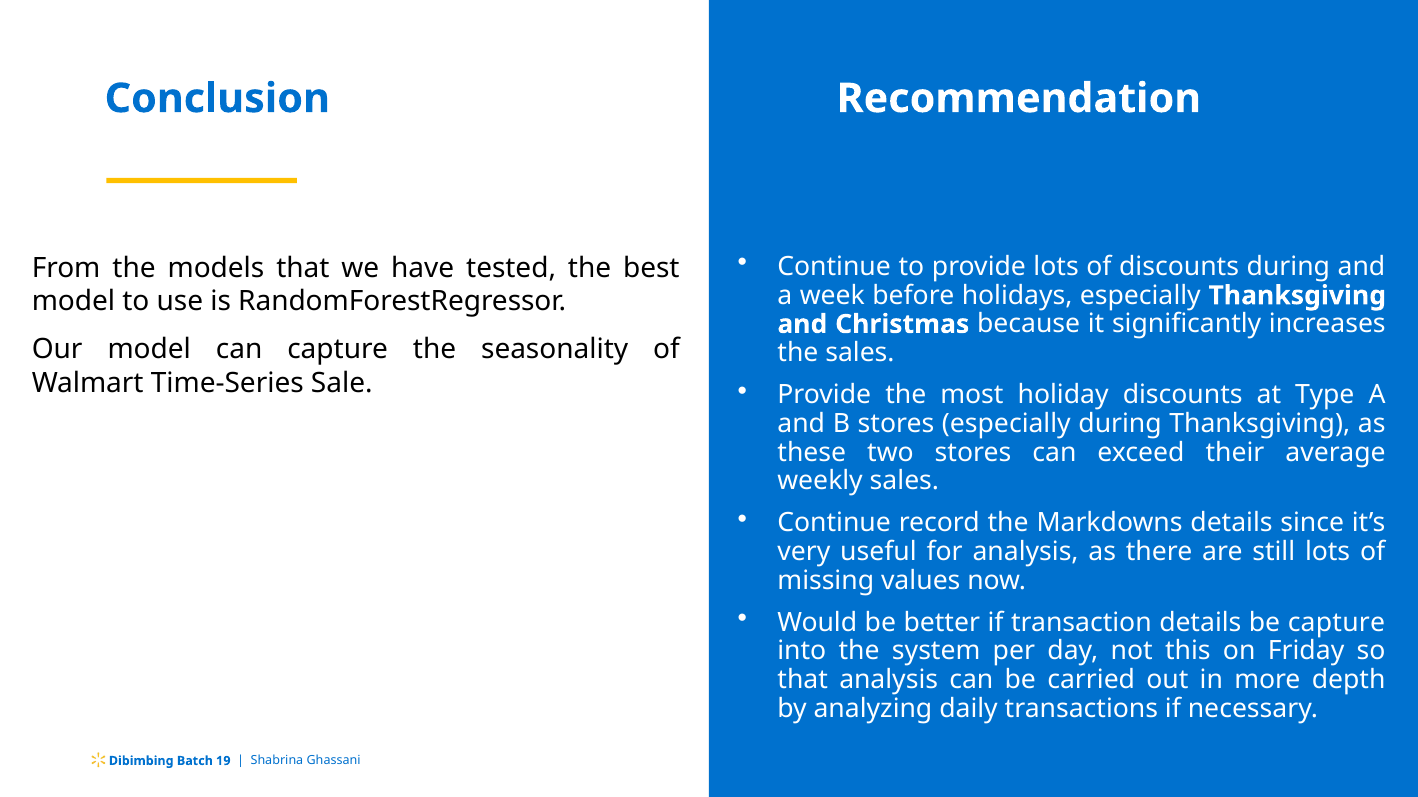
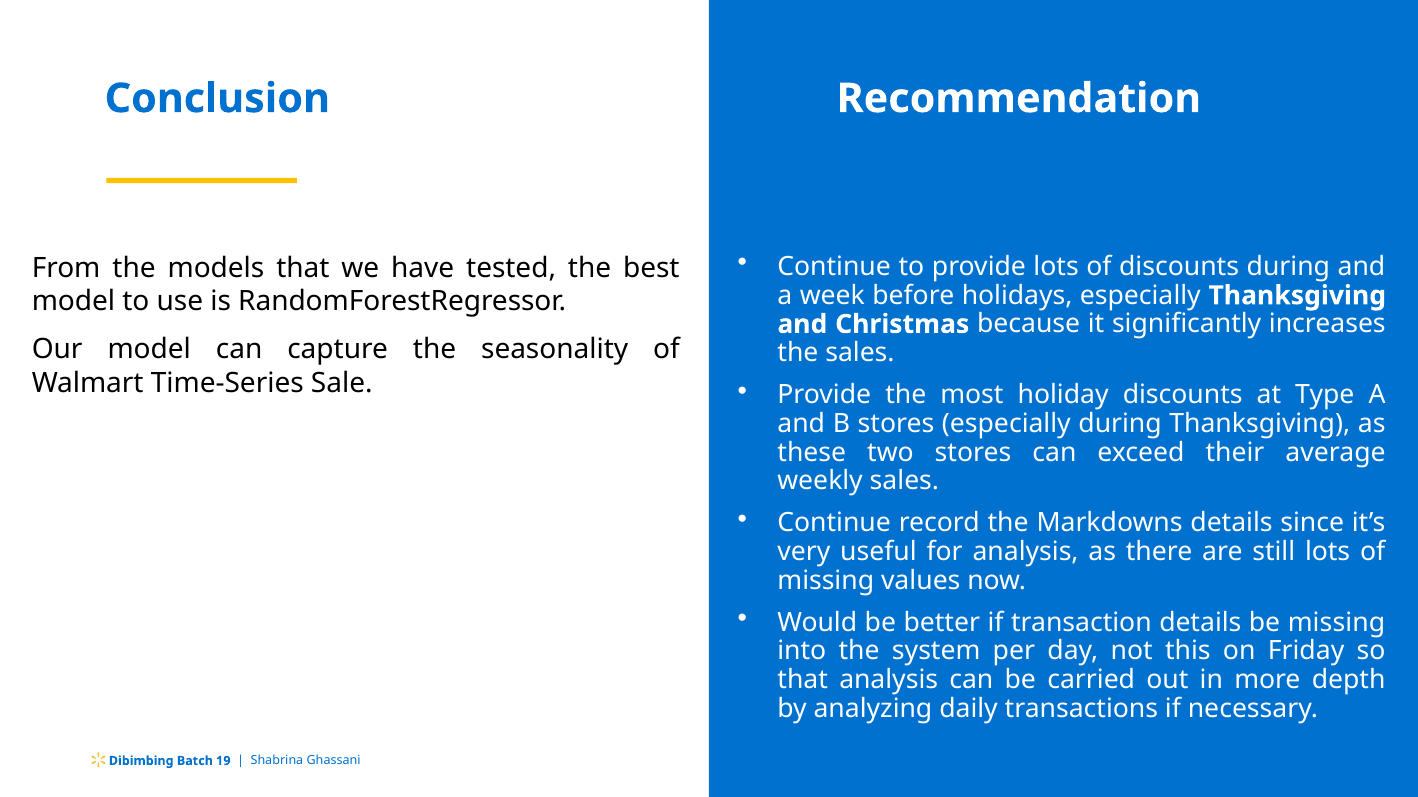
be capture: capture -> missing (1337, 623)
